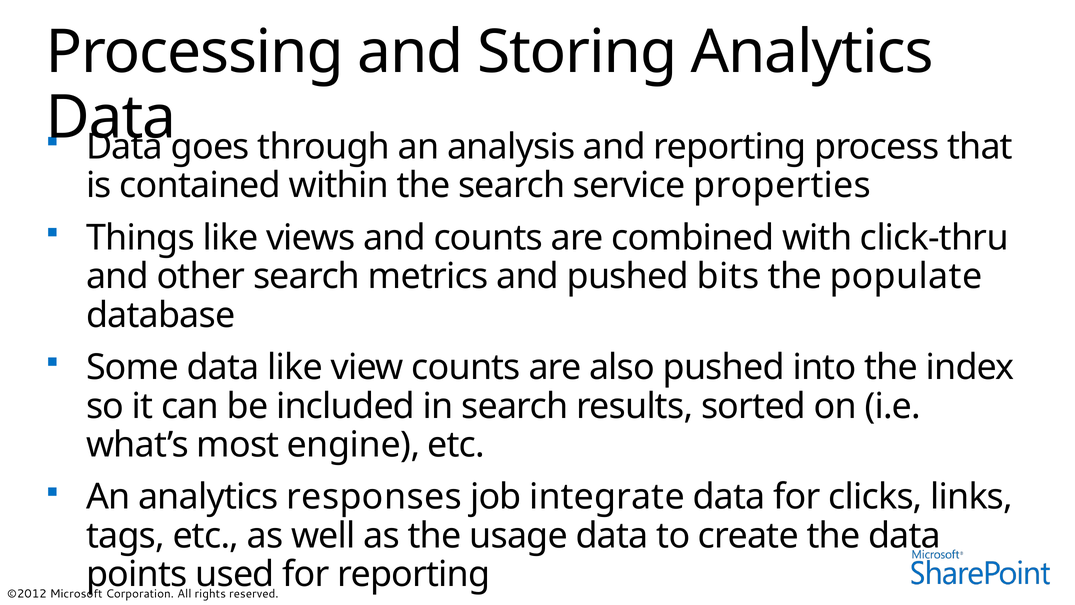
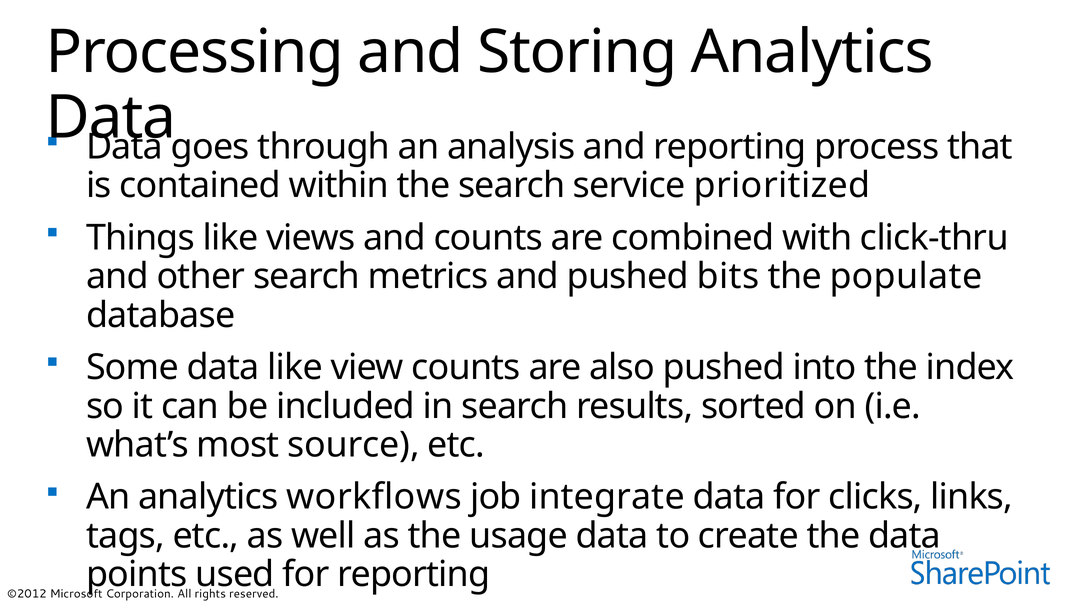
properties: properties -> prioritized (782, 186)
engine: engine -> source (353, 445)
responses: responses -> workflows (374, 497)
